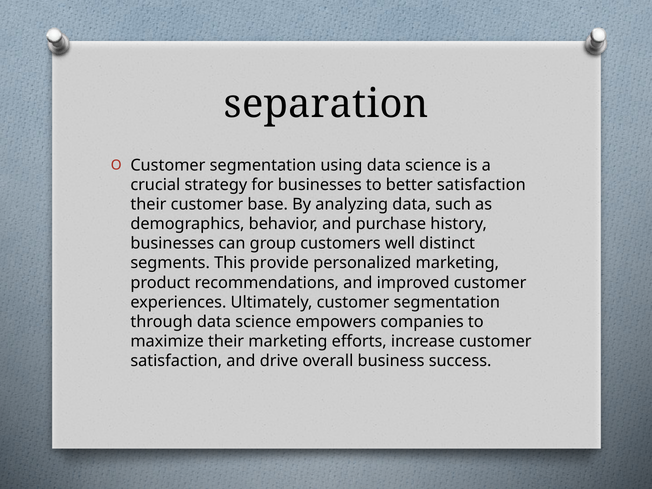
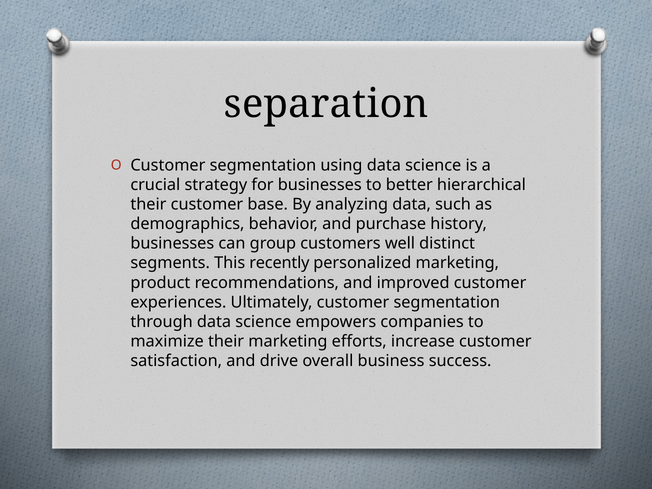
better satisfaction: satisfaction -> hierarchical (481, 185)
provide: provide -> recently (279, 263)
